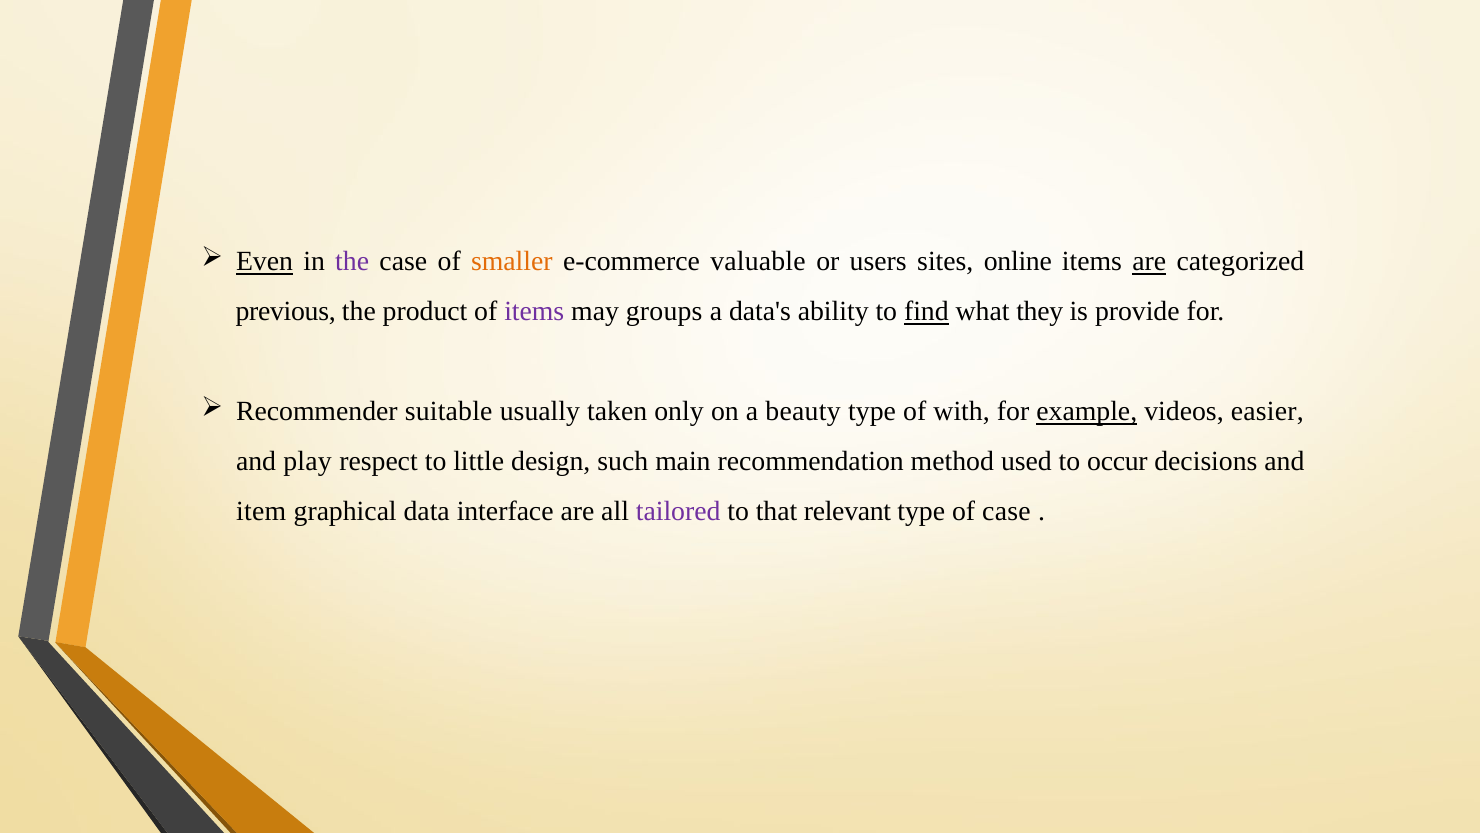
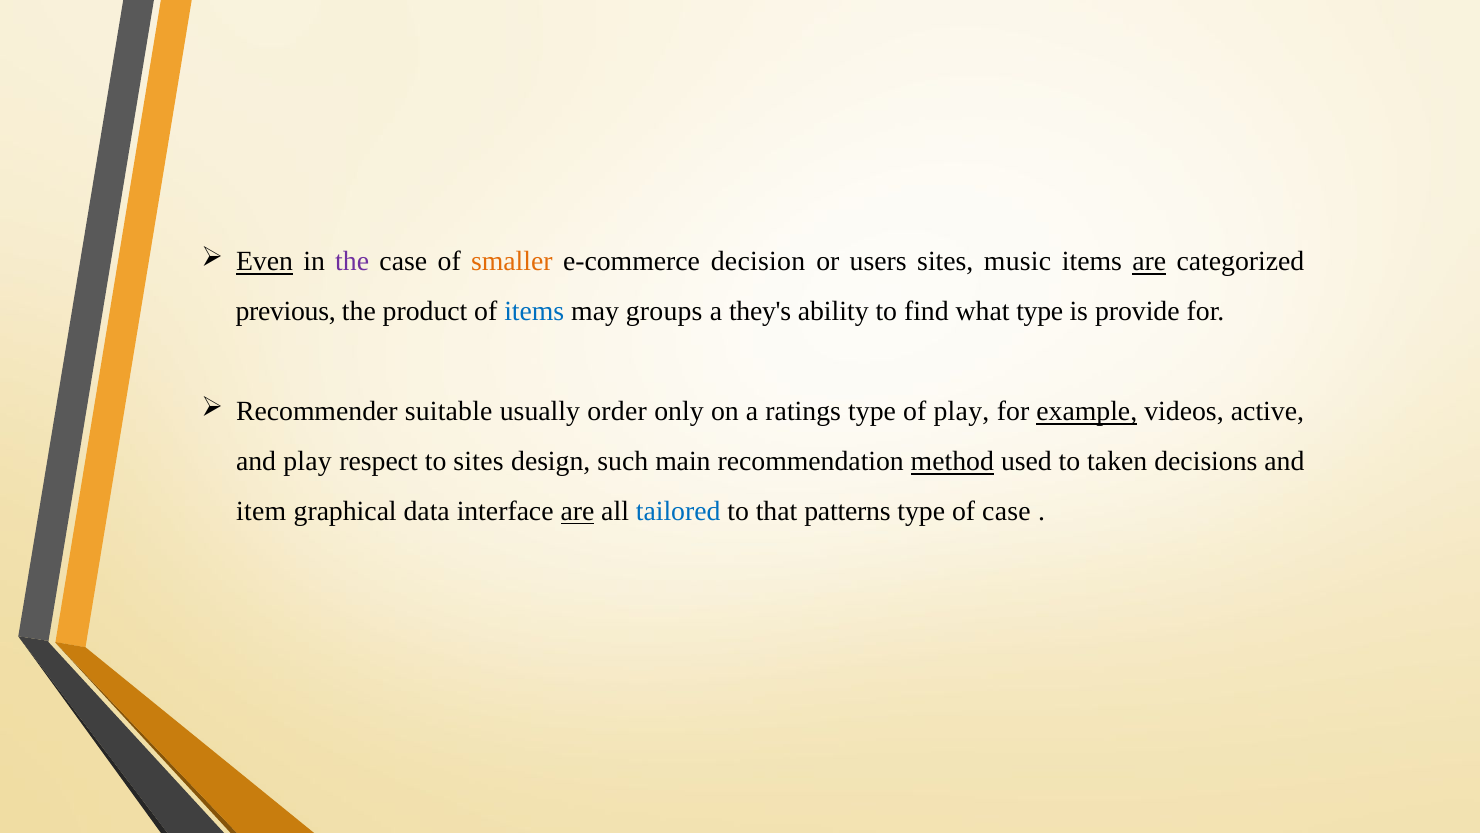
valuable: valuable -> decision (758, 262)
online: online -> music (1018, 262)
items colour: purple -> blue (534, 312)
data's: data's -> they's (760, 312)
find underline: present -> none (926, 312)
what they: they -> type (1040, 312)
taken: taken -> order (617, 412)
beauty: beauty -> ratings (803, 412)
of with: with -> play (961, 412)
easier: easier -> active (1267, 412)
to little: little -> sites (479, 461)
method underline: none -> present (952, 461)
occur: occur -> taken (1117, 461)
are underline: none -> present (577, 511)
tailored colour: purple -> blue (678, 511)
relevant: relevant -> patterns (847, 511)
